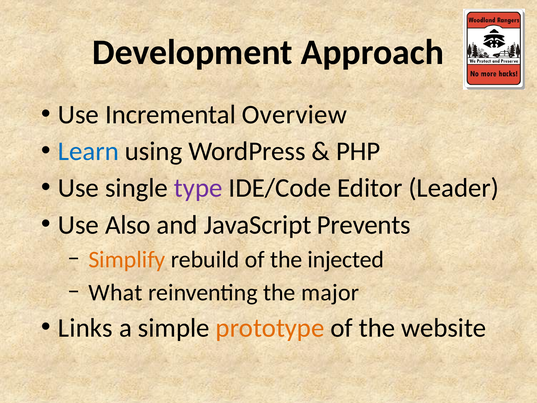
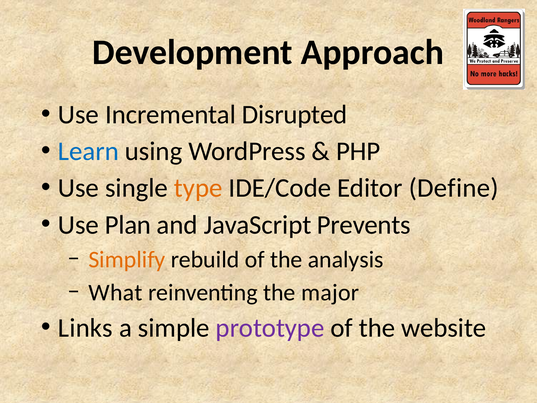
Overview: Overview -> Disrupted (295, 115)
type colour: purple -> orange (198, 188)
Leader: Leader -> Define (454, 188)
Also: Also -> Plan (128, 225)
injected: injected -> analysis (346, 259)
prototype colour: orange -> purple (270, 328)
